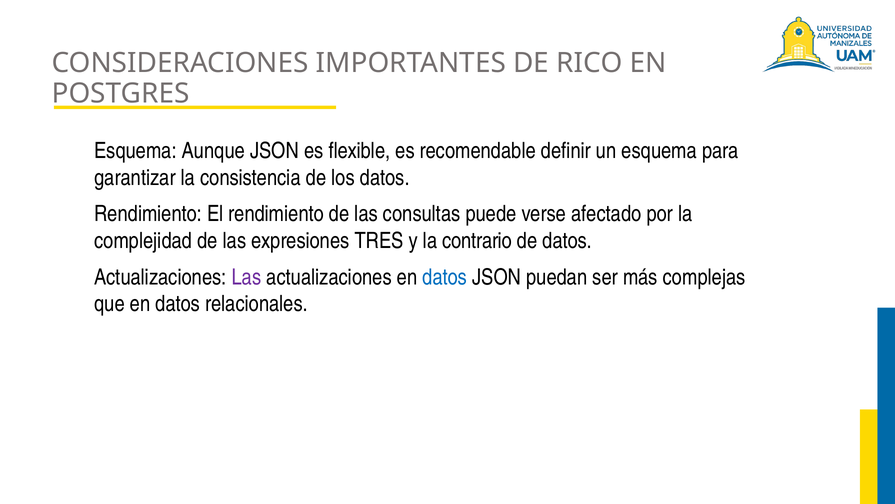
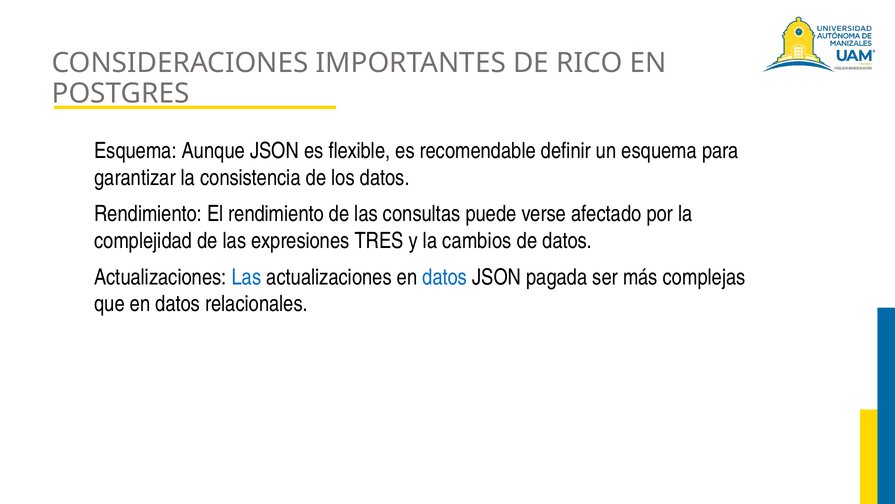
contrario: contrario -> cambios (477, 241)
Las colour: purple -> blue (246, 277)
puedan: puedan -> pagada (557, 277)
